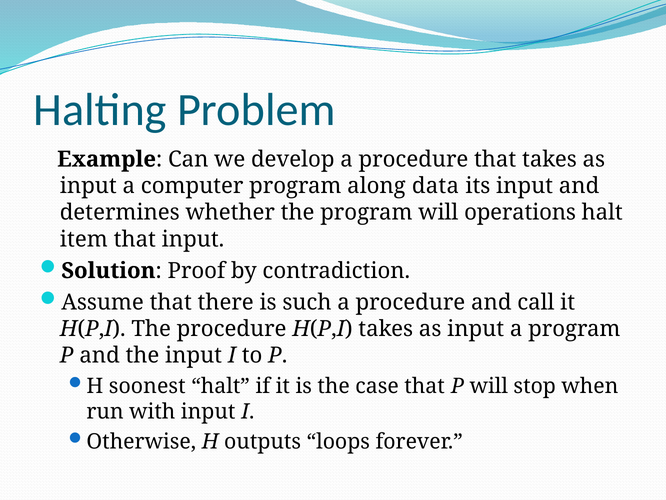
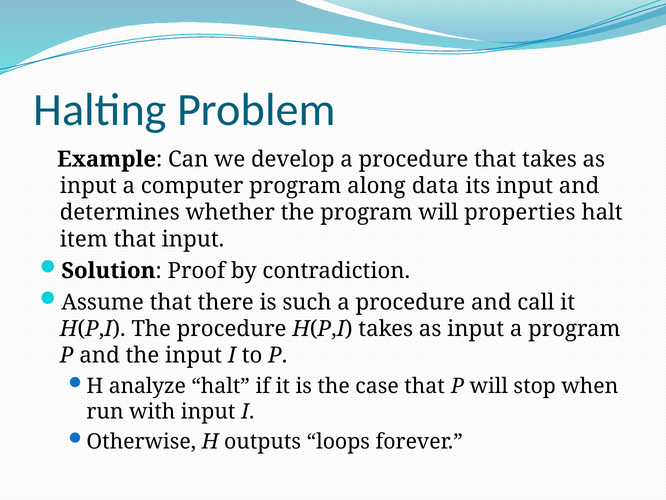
operations: operations -> properties (520, 212)
soonest: soonest -> analyze (147, 386)
